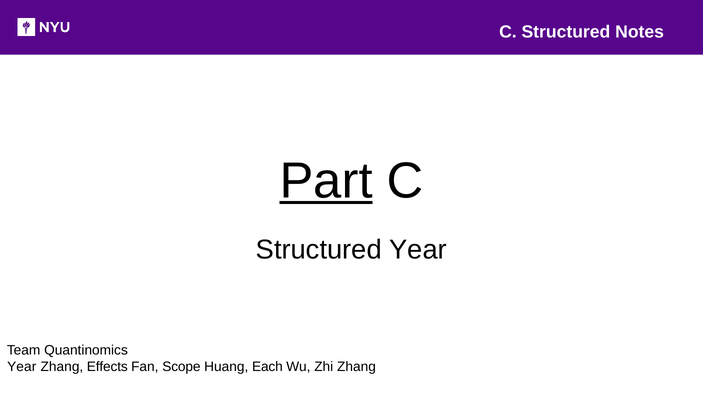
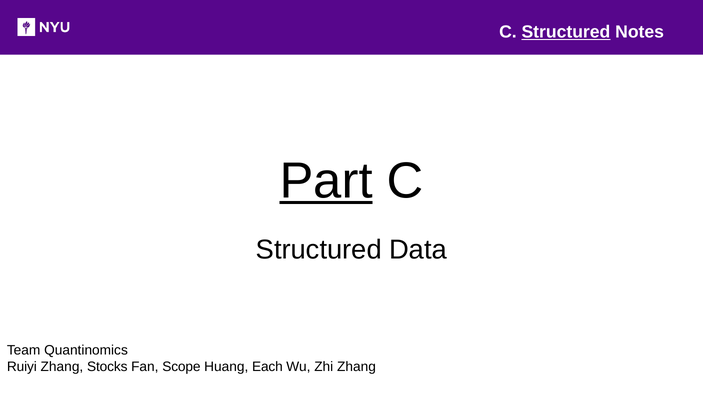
Structured underline: none -> present (566, 32)
Structured Year: Year -> Data (418, 250)
Year: Year -> Ruiyi (22, 367)
Effects: Effects -> Stocks (107, 367)
